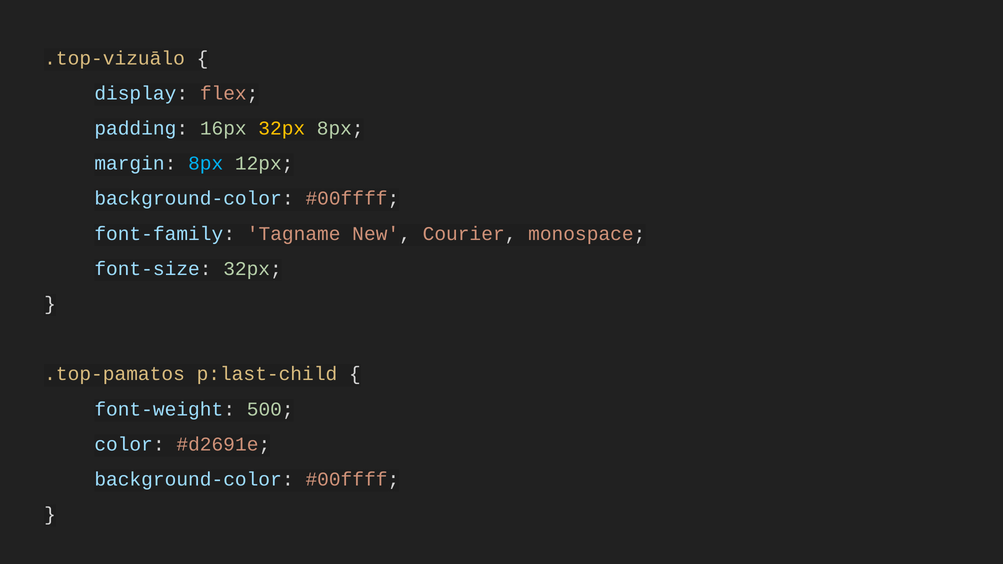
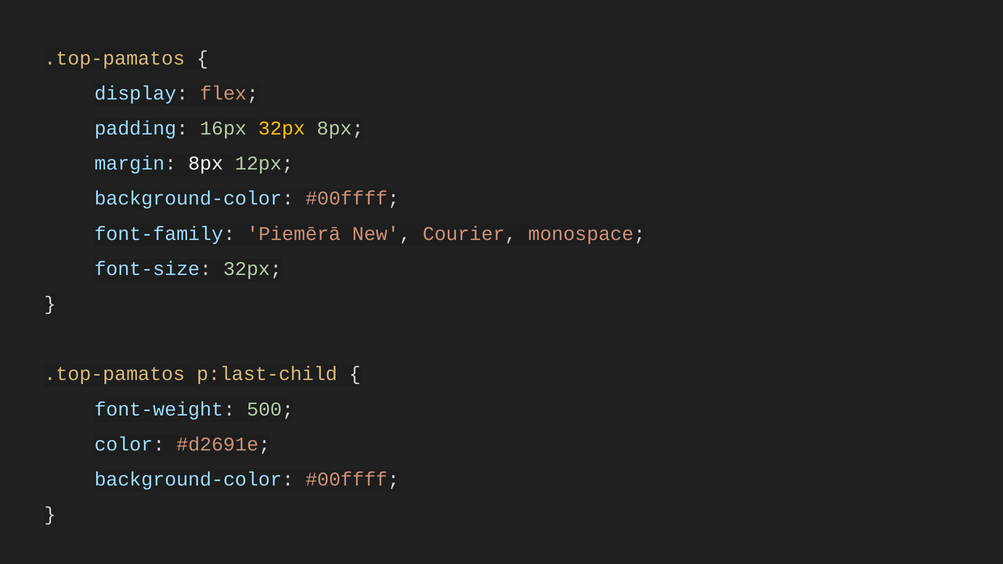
.top-vizuālo: .top-vizuālo -> .top-pamatos (115, 58)
8px colour: light blue -> white (206, 164)
Tagname: Tagname -> Piemērā (294, 234)
